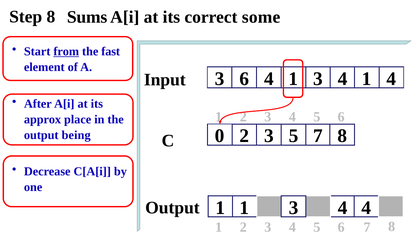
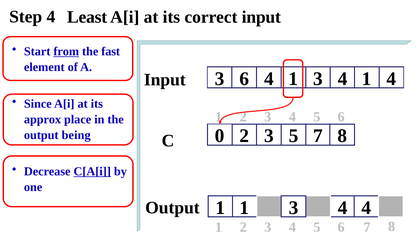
Step 8: 8 -> 4 (51, 17)
Sums: Sums -> Least (87, 17)
correct some: some -> input (261, 17)
After: After -> Since (38, 104)
C[A[i underline: none -> present (92, 172)
